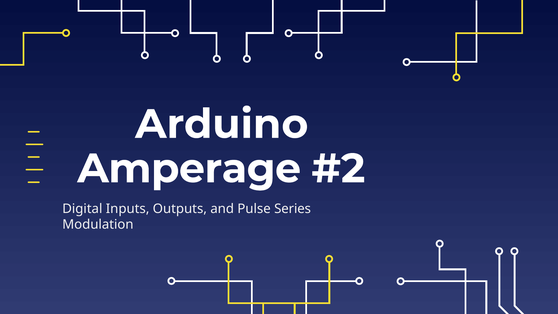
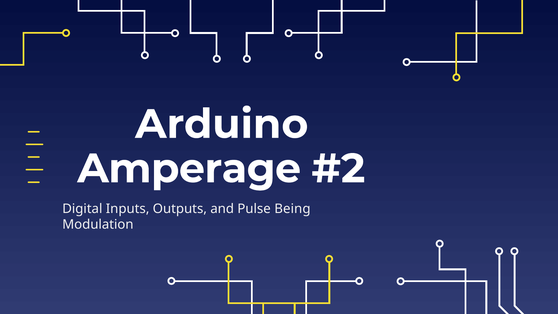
Series: Series -> Being (292, 209)
